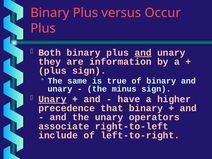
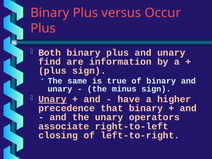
and underline: present -> none (143, 53)
they: they -> find (50, 62)
include: include -> closing (58, 135)
